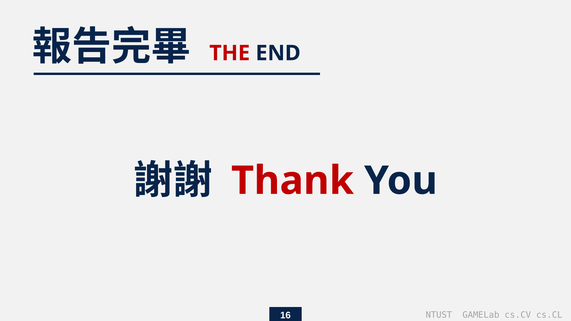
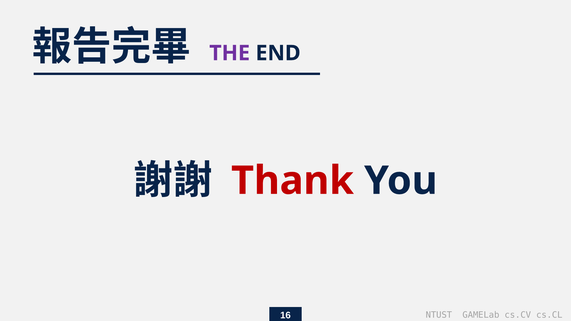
THE colour: red -> purple (230, 53)
